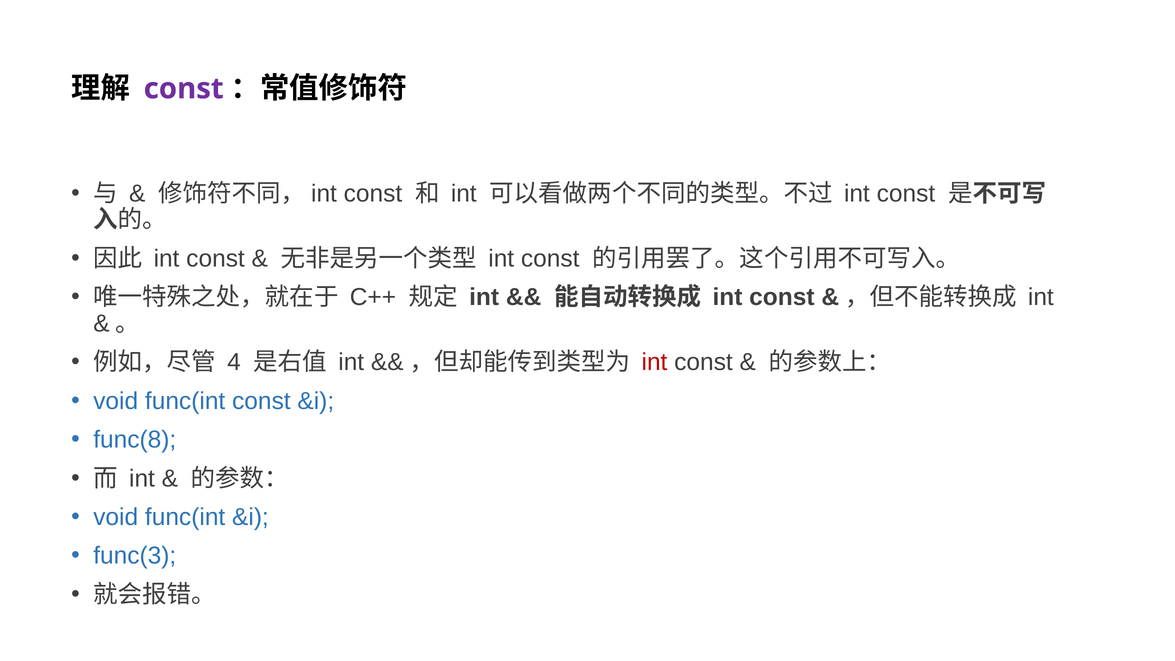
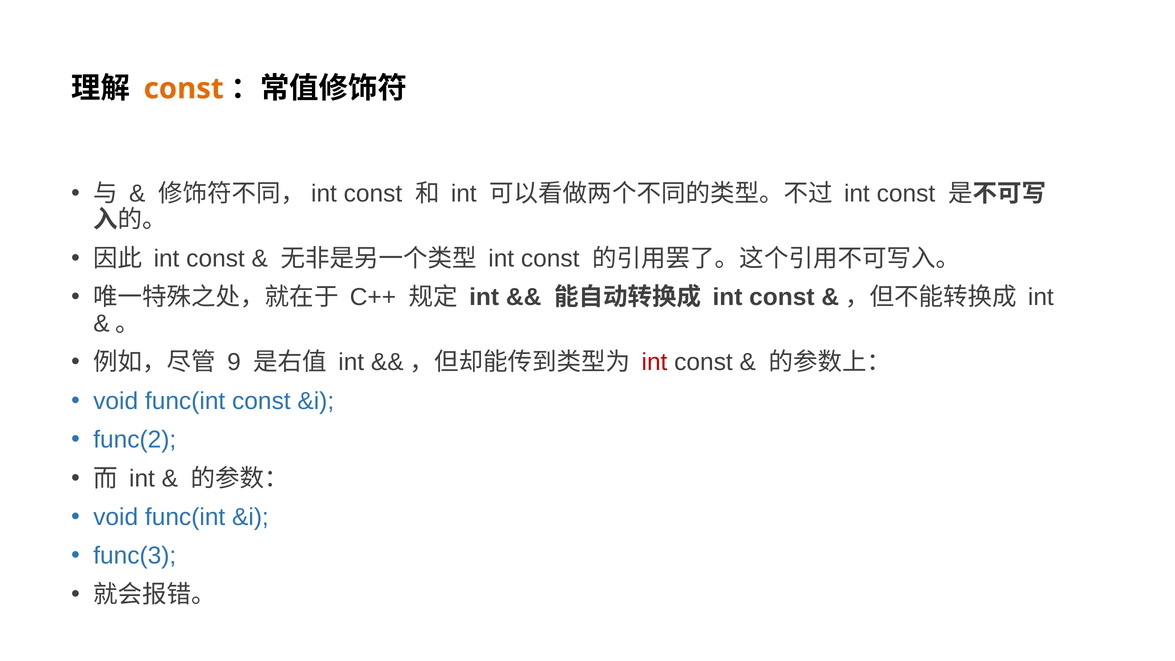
const colour: purple -> orange (184, 89)
4: 4 -> 9 (234, 362)
func(8: func(8 -> func(2 (135, 440)
